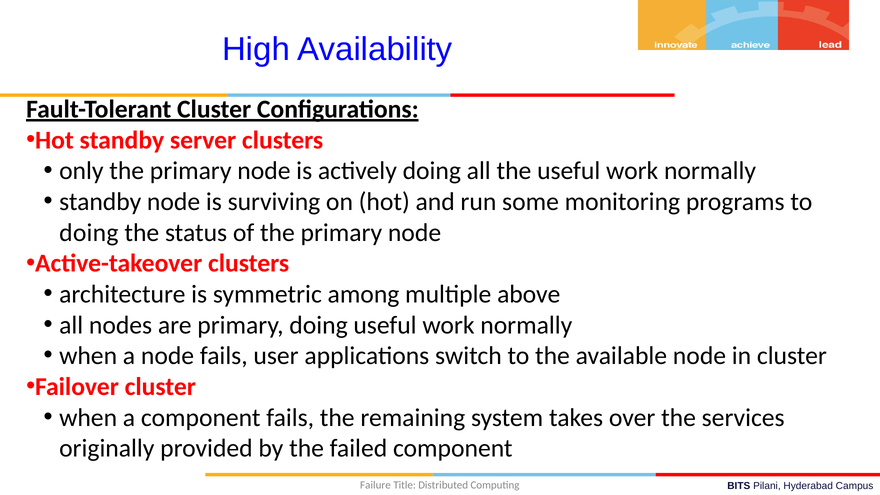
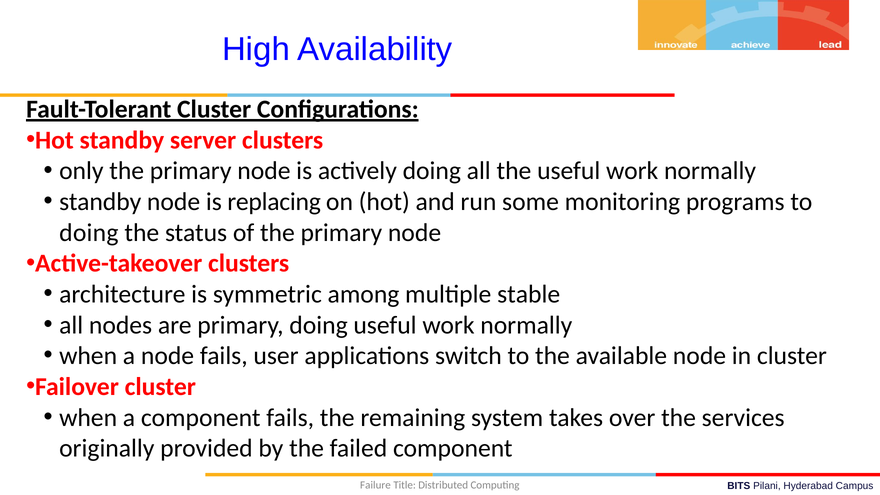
surviving: surviving -> replacing (274, 202)
above: above -> stable (529, 294)
